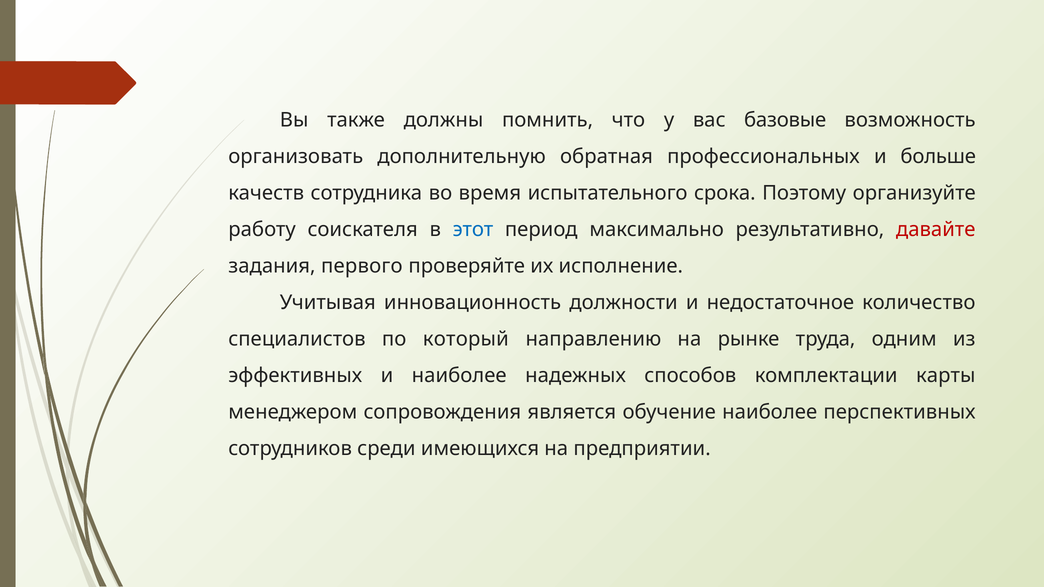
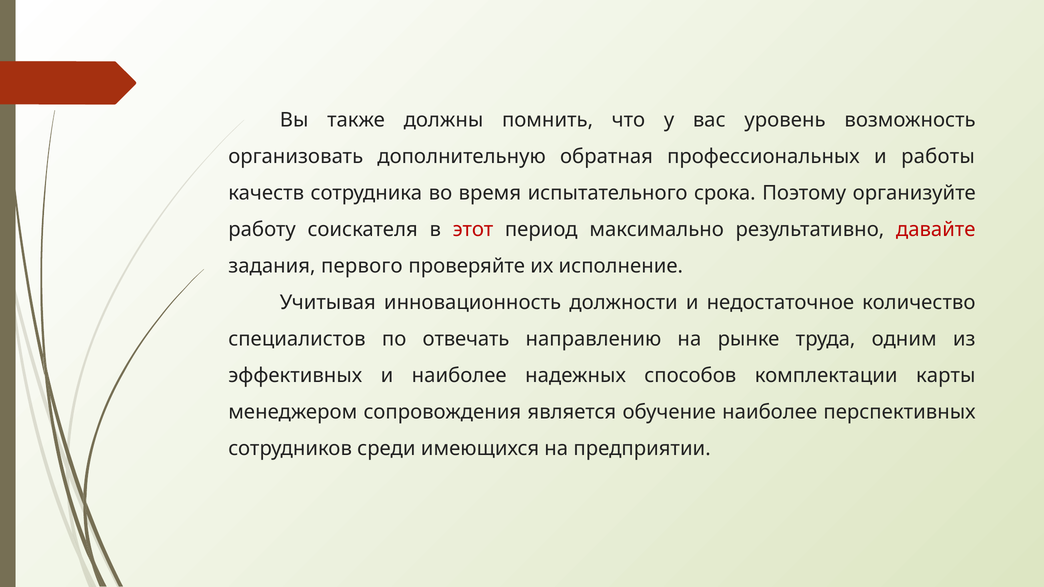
базовые: базовые -> уровень (785, 120)
больше: больше -> работы (938, 156)
этот colour: blue -> red (473, 230)
который: который -> отвечать (466, 339)
